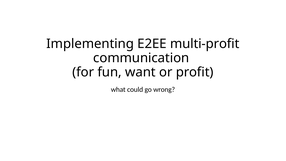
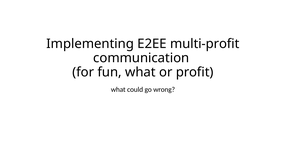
fun want: want -> what (140, 72)
